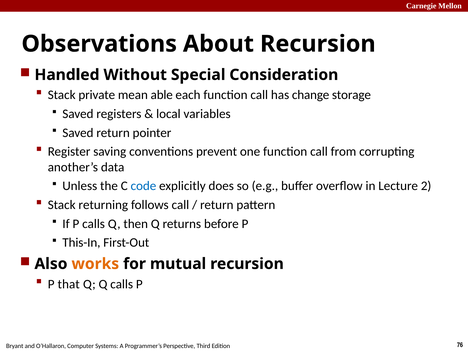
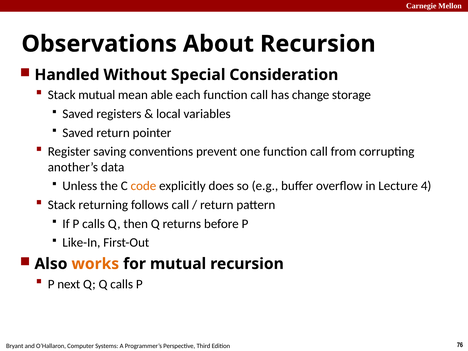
Stack private: private -> mutual (97, 95)
code colour: blue -> orange (143, 186)
2: 2 -> 4 (426, 186)
This-In: This-In -> Like-In (81, 243)
that: that -> next (69, 284)
